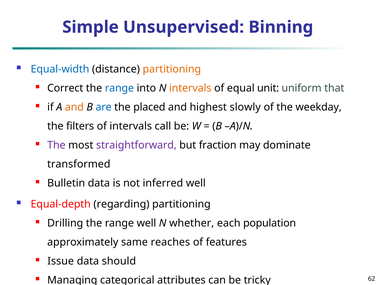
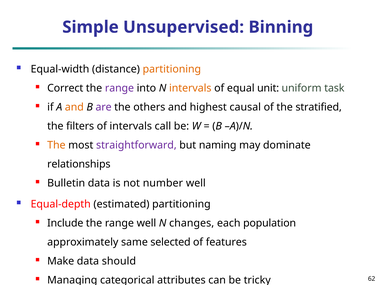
Equal-width colour: blue -> black (60, 69)
range colour: blue -> purple (119, 88)
that: that -> task (334, 88)
are colour: blue -> purple (104, 107)
placed: placed -> others (149, 107)
slowly: slowly -> causal (245, 107)
weekday: weekday -> stratified (319, 107)
The colour: purple -> orange (56, 145)
fraction: fraction -> naming (218, 145)
transformed: transformed -> relationships (79, 164)
inferred: inferred -> number (163, 183)
regarding: regarding -> estimated (121, 204)
Drilling: Drilling -> Include (65, 223)
whether: whether -> changes (192, 223)
reaches: reaches -> selected (170, 242)
Issue: Issue -> Make (61, 261)
